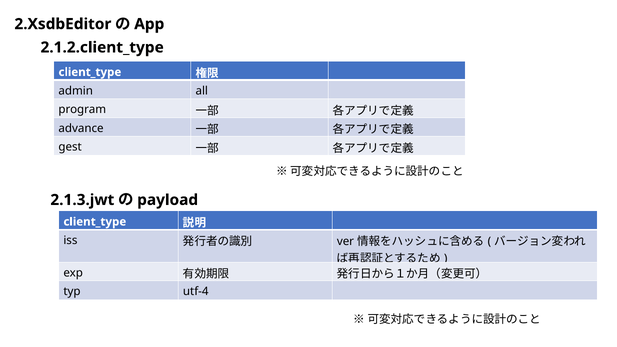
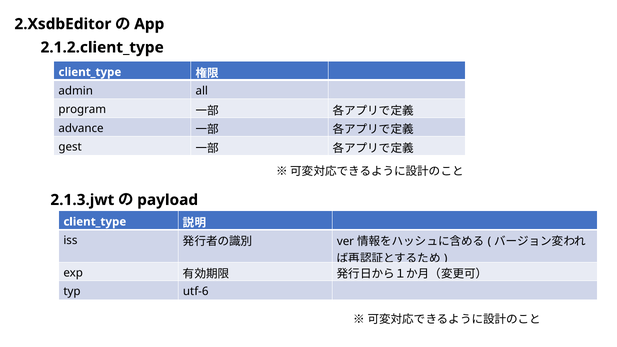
utf-4: utf-4 -> utf-6 (196, 292)
